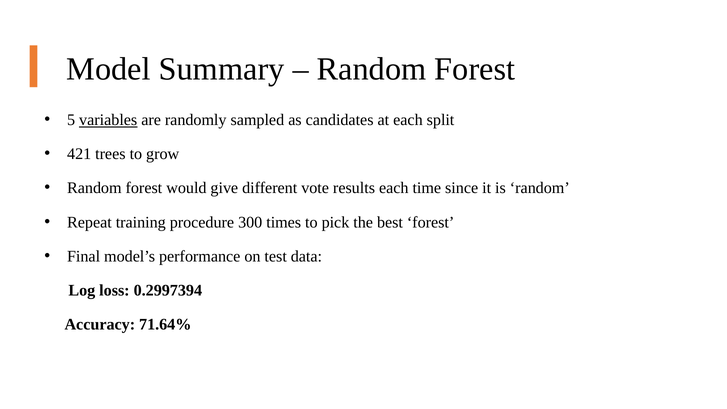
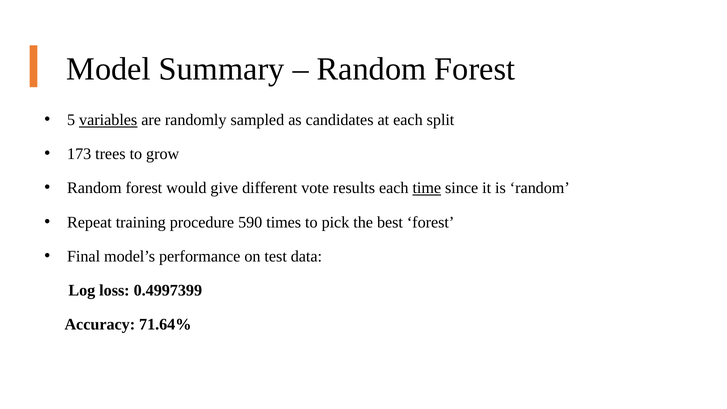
421: 421 -> 173 (79, 154)
time underline: none -> present (427, 188)
300: 300 -> 590 (250, 222)
0.2997394: 0.2997394 -> 0.4997399 (168, 290)
